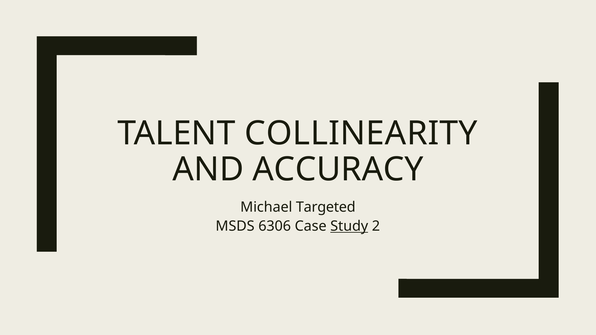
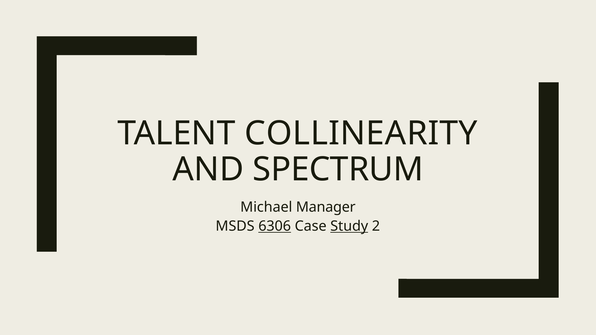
ACCURACY: ACCURACY -> SPECTRUM (338, 170)
Targeted: Targeted -> Manager (326, 207)
6306 underline: none -> present (275, 226)
